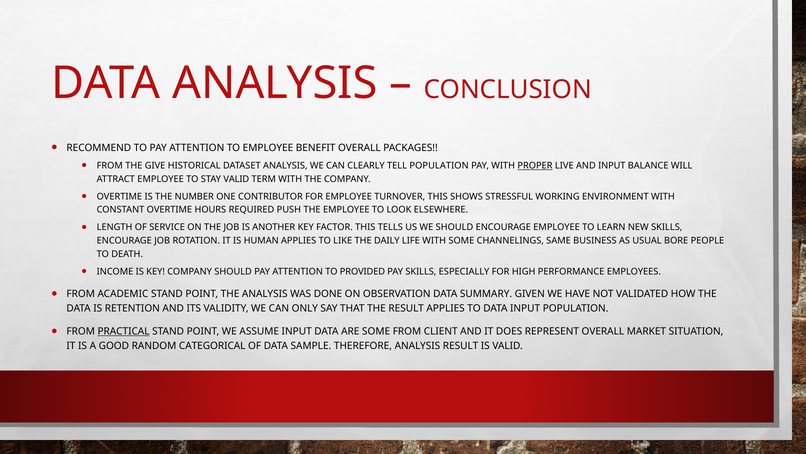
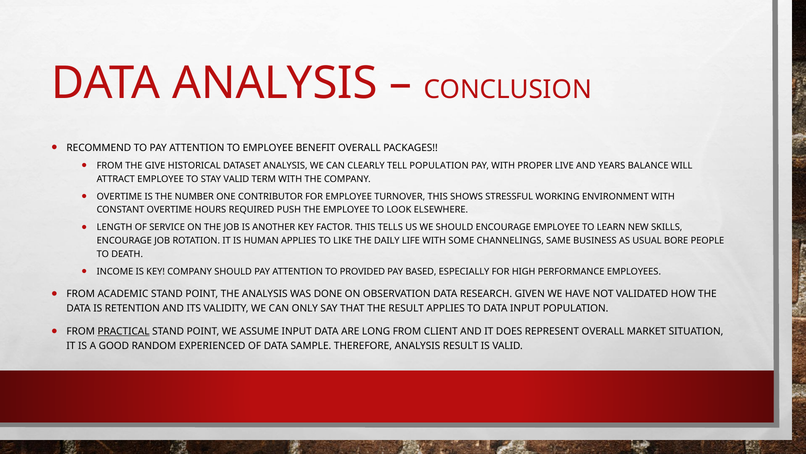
PROPER underline: present -> none (535, 165)
AND INPUT: INPUT -> YEARS (612, 165)
PAY SKILLS: SKILLS -> BASED (421, 271)
SUMMARY: SUMMARY -> RESEARCH (486, 294)
ARE SOME: SOME -> LONG (376, 331)
CATEGORICAL: CATEGORICAL -> EXPERIENCED (212, 346)
